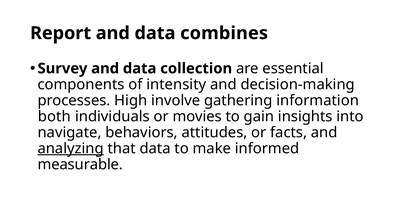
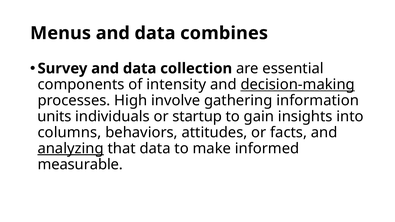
Report: Report -> Menus (61, 33)
decision-making underline: none -> present (298, 85)
both: both -> units (54, 117)
movies: movies -> startup (197, 117)
navigate: navigate -> columns (69, 133)
